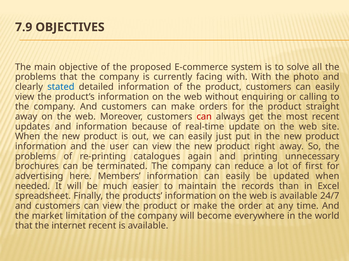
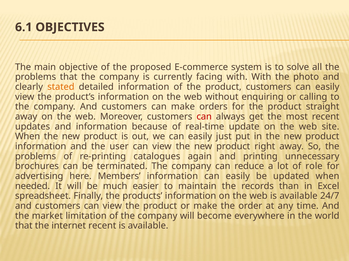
7.9: 7.9 -> 6.1 (24, 27)
stated colour: blue -> orange (61, 87)
first: first -> role (314, 167)
